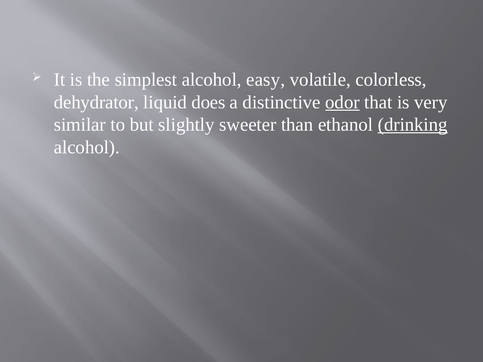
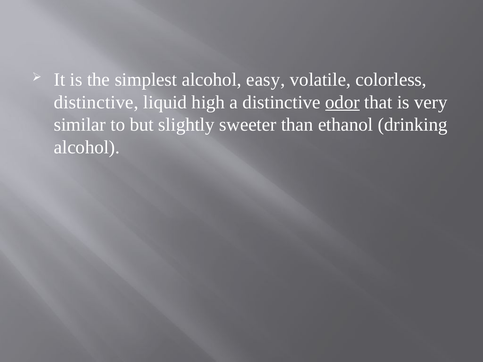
dehydrator: dehydrator -> distinctive (96, 102)
does: does -> high (208, 102)
drinking underline: present -> none (413, 125)
